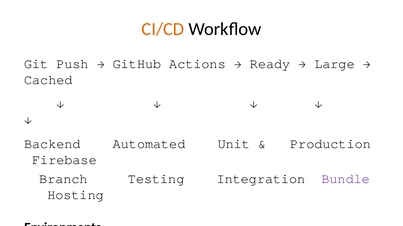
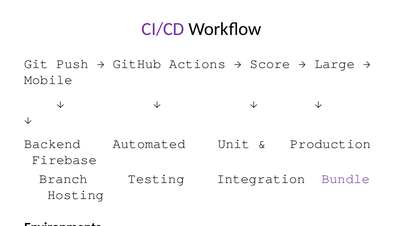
CI/CD colour: orange -> purple (163, 29)
Ready: Ready -> Score (270, 64)
Cached: Cached -> Mobile (48, 80)
